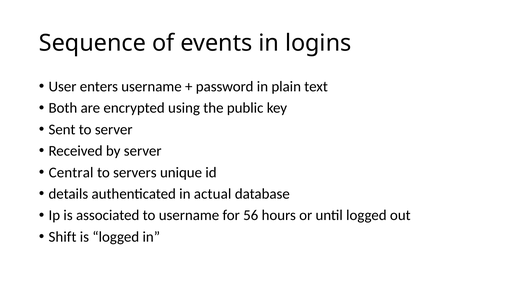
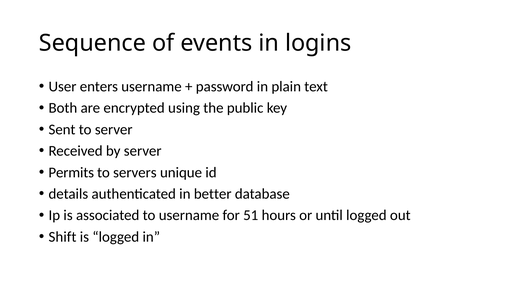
Central: Central -> Permits (71, 172)
actual: actual -> better (213, 194)
56: 56 -> 51 (251, 215)
